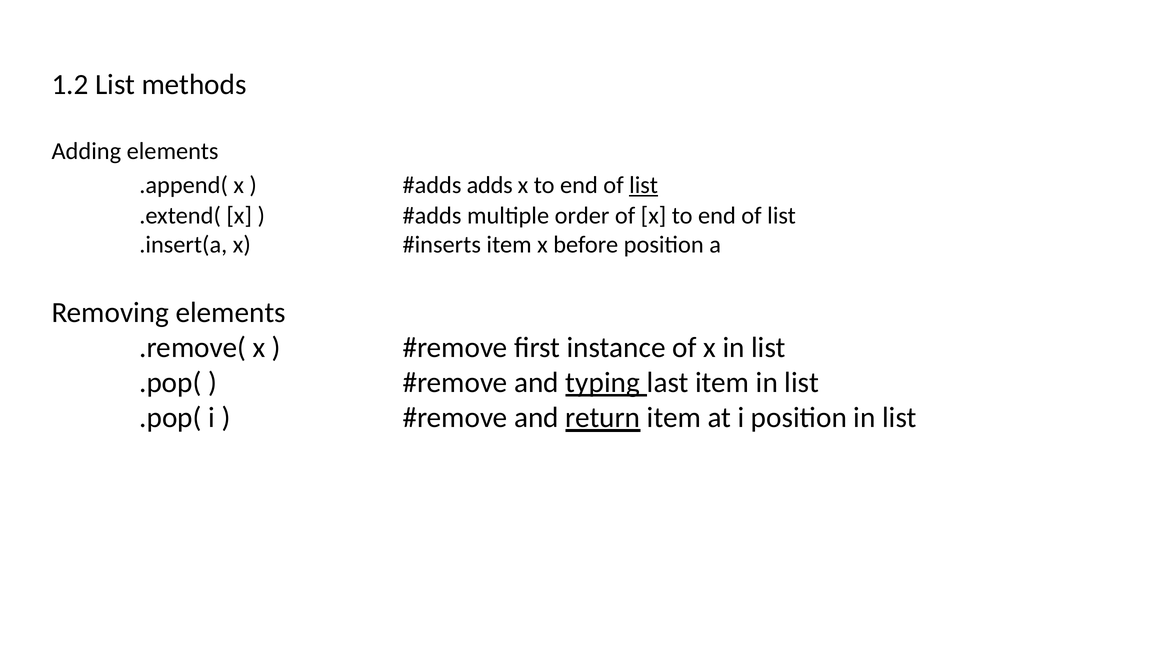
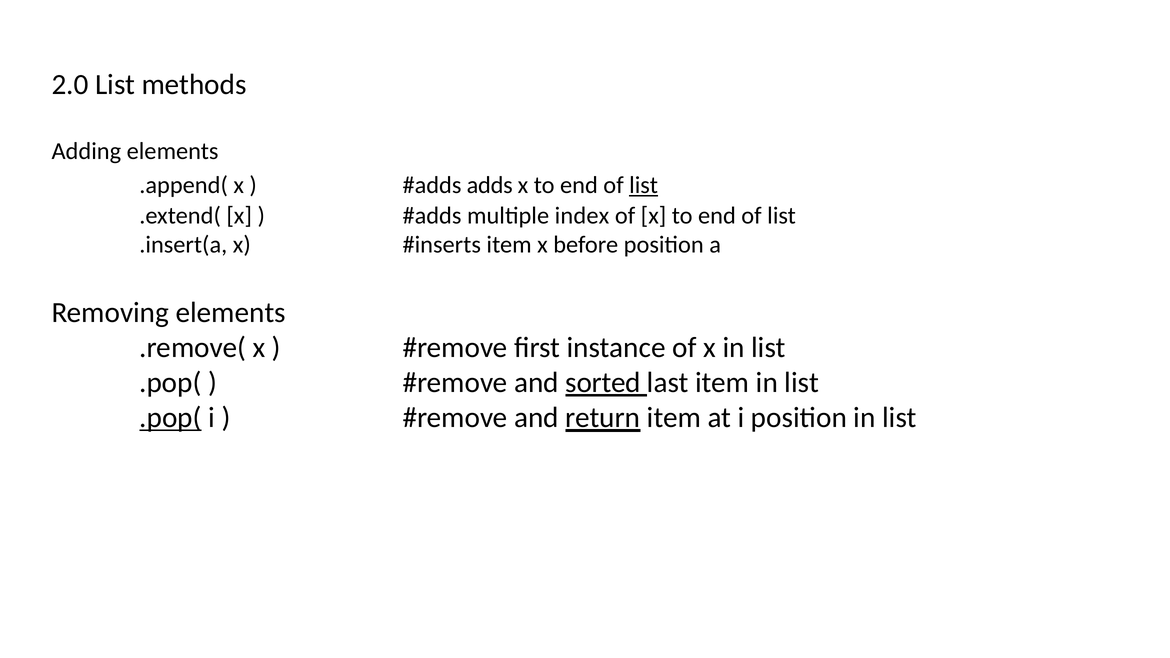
1.2: 1.2 -> 2.0 (70, 84)
order: order -> index (582, 216)
typing: typing -> sorted (603, 383)
.pop( underline: none -> present (170, 418)
